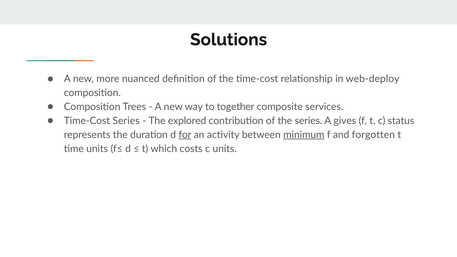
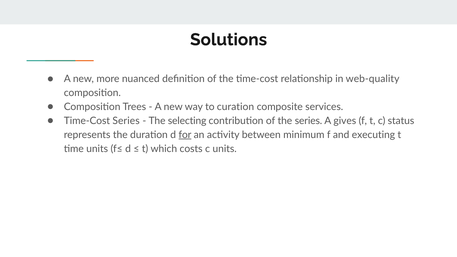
web-deploy: web-deploy -> web-quality (373, 79)
together: together -> curation (235, 107)
explored: explored -> selecting (187, 121)
minimum underline: present -> none (304, 135)
forgotten: forgotten -> executing (373, 135)
